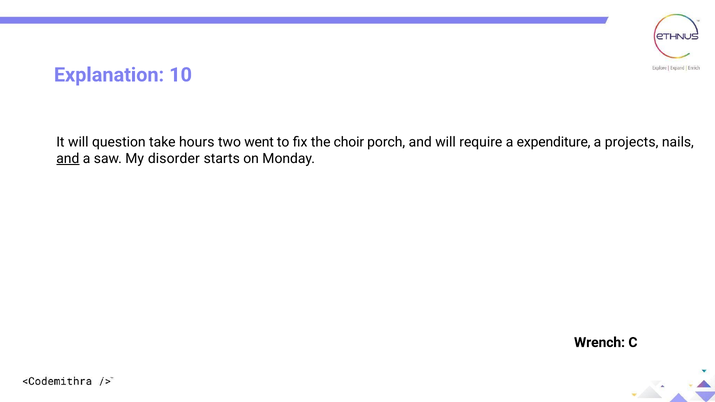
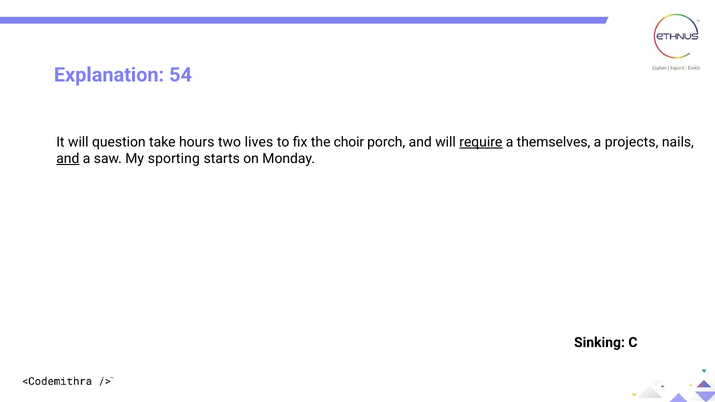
10: 10 -> 54 (181, 75)
went: went -> lives (259, 142)
require underline: none -> present (481, 142)
expenditure: expenditure -> themselves (554, 142)
disorder: disorder -> sporting (174, 159)
Wrench: Wrench -> Sinking (599, 343)
